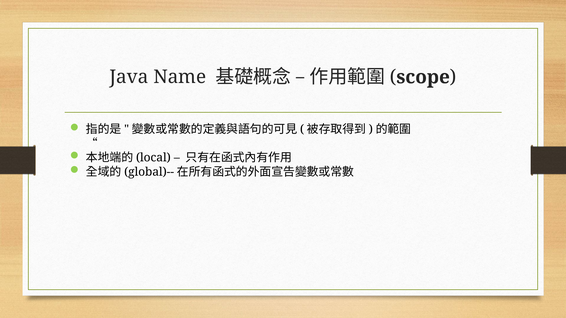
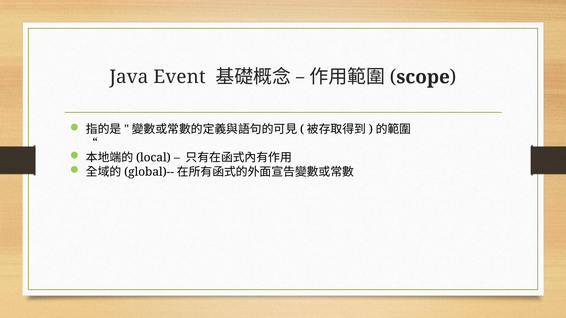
Name: Name -> Event (180, 77)
